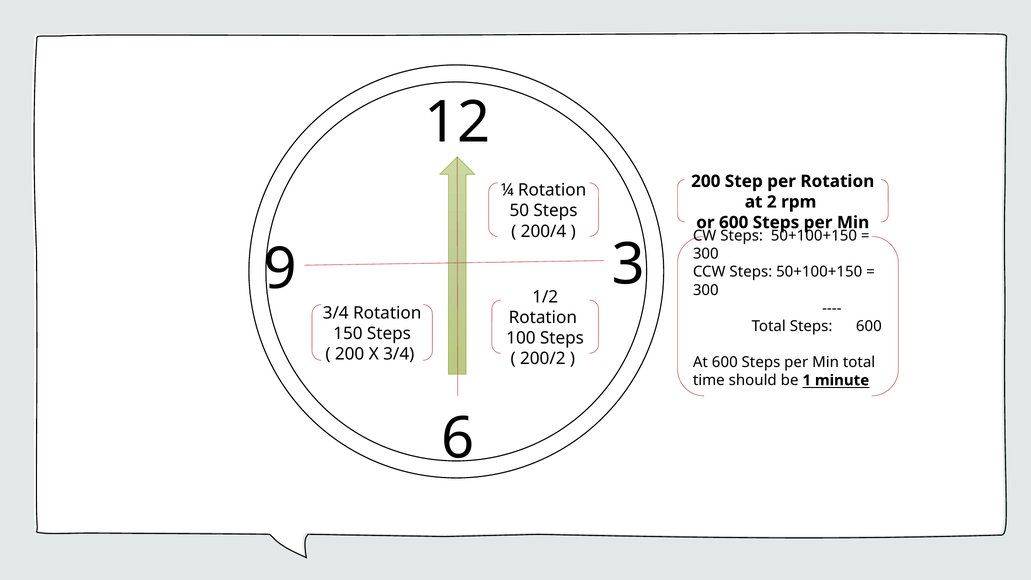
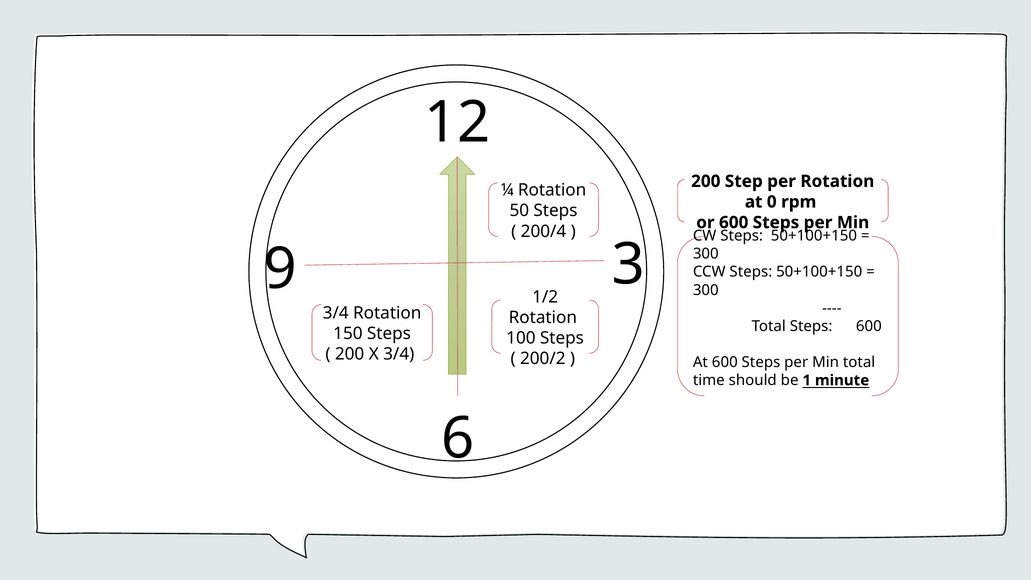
2: 2 -> 0 (772, 202)
